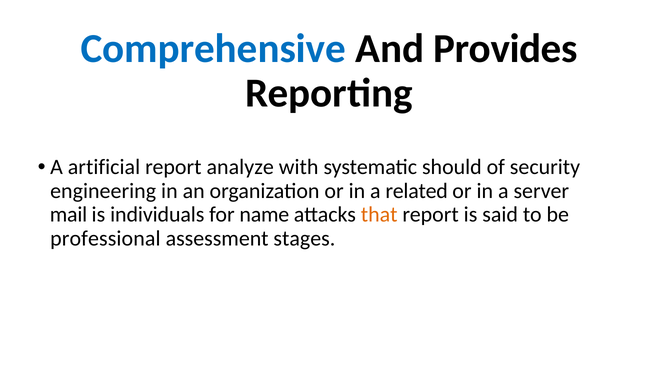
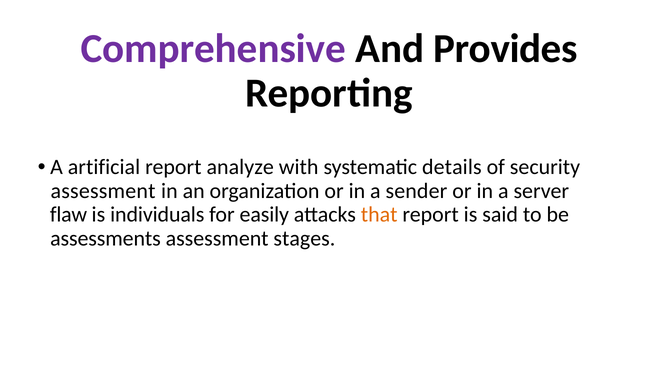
Comprehensive colour: blue -> purple (213, 49)
should: should -> details (452, 167)
engineering: engineering -> assessment (103, 191)
related: related -> sender (416, 191)
mail: mail -> flaw (69, 215)
name: name -> easily (264, 215)
professional: professional -> assessments (105, 238)
